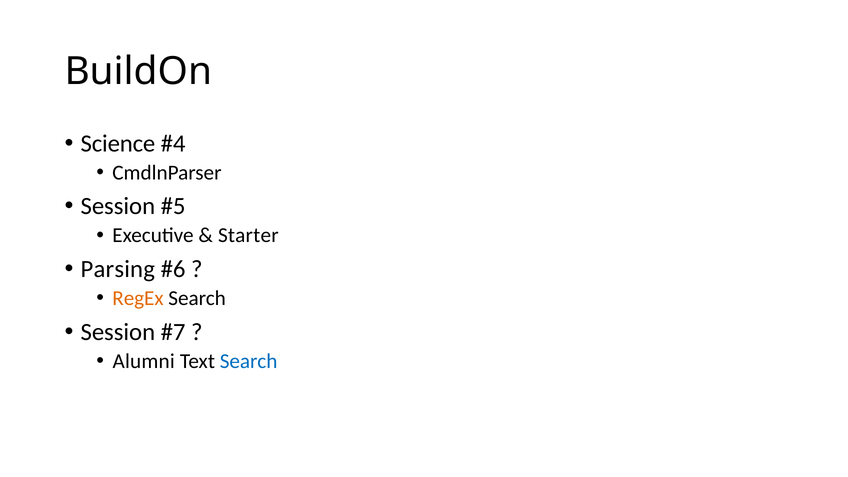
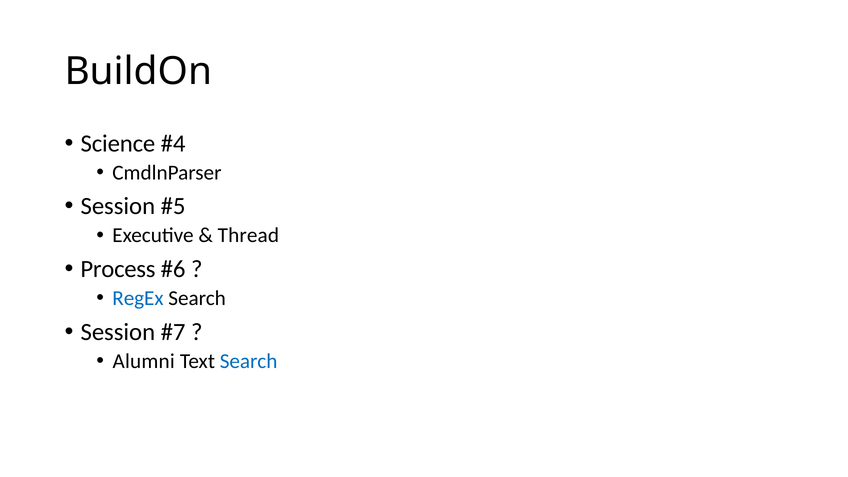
Starter: Starter -> Thread (248, 235)
Parsing: Parsing -> Process (118, 269)
RegEx colour: orange -> blue (138, 298)
